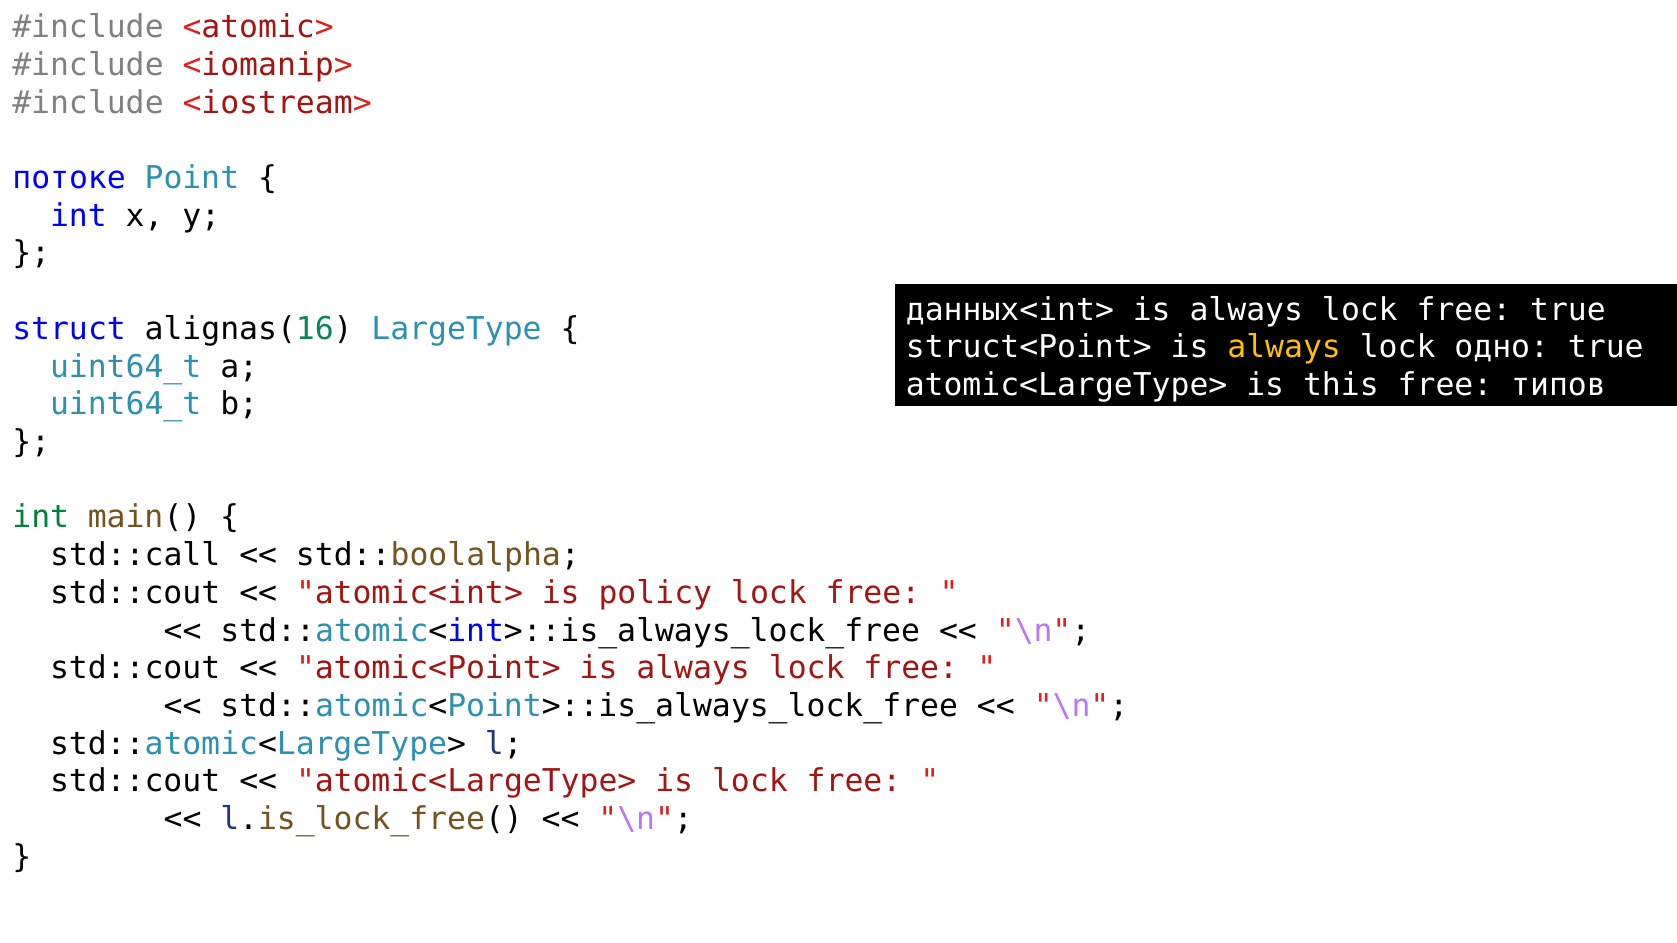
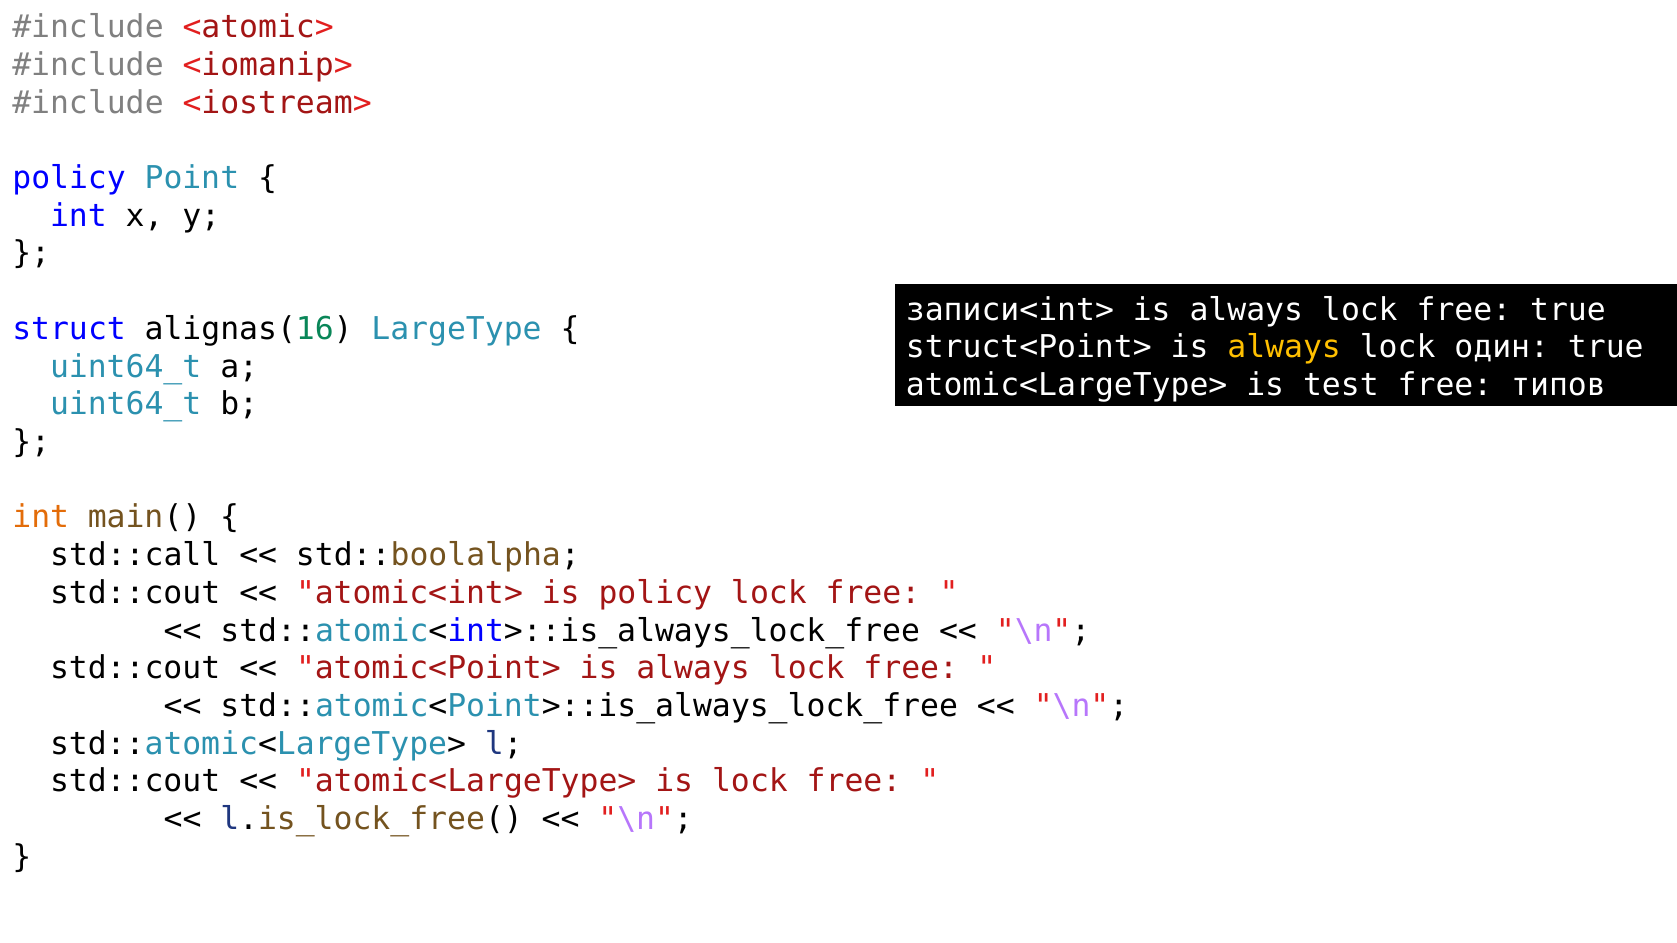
потоке: потоке -> policy (69, 178)
данных<int>: данных<int> -> записи<int> (1010, 310)
одно: одно -> один (1502, 348)
this: this -> test (1341, 385)
int colour: green -> orange (41, 518)
